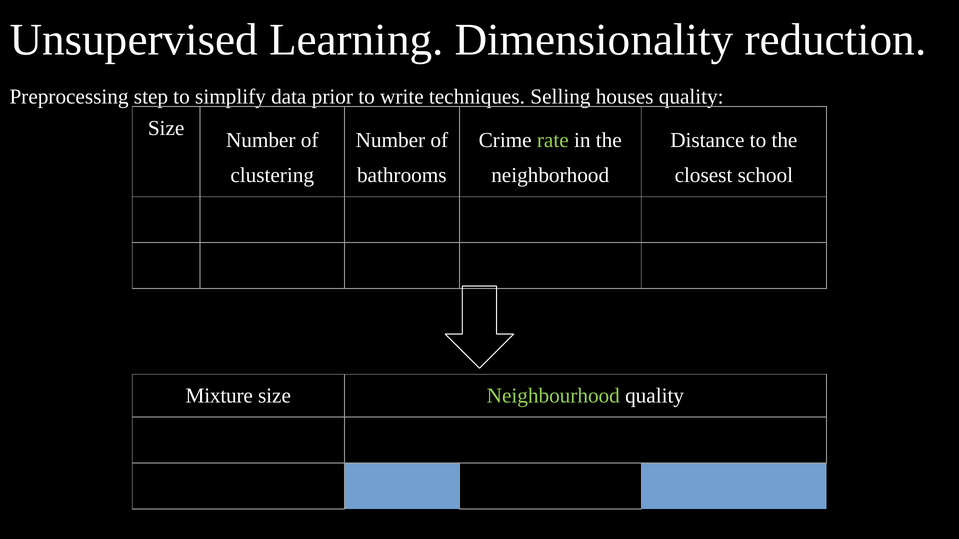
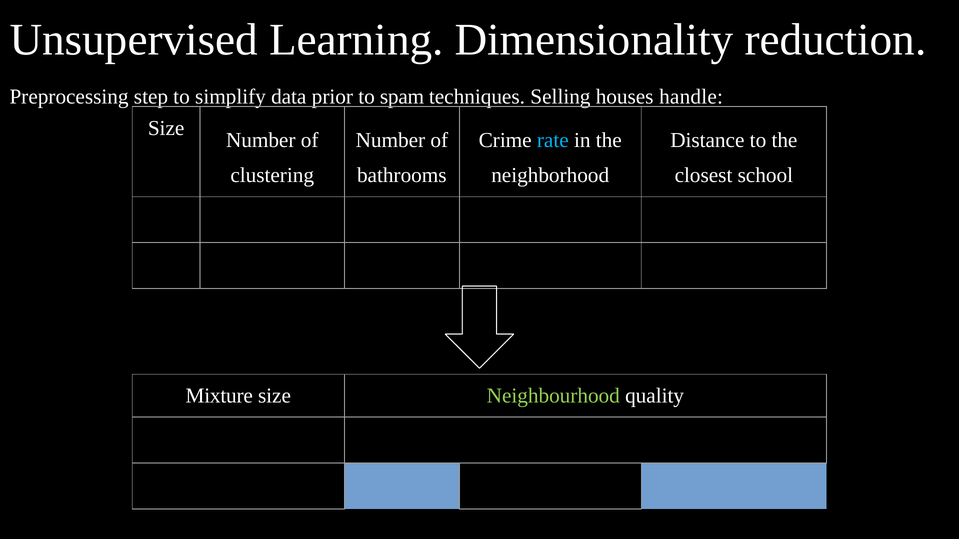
write: write -> spam (402, 97)
houses quality: quality -> handle (691, 97)
rate colour: light green -> light blue (553, 140)
